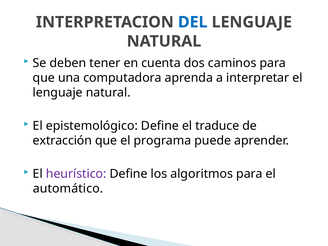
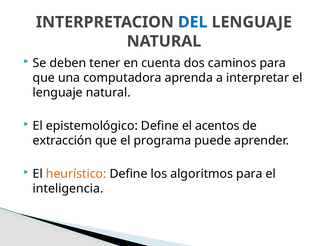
traduce: traduce -> acentos (217, 126)
heurístico colour: purple -> orange (76, 174)
automático: automático -> inteligencia (68, 188)
